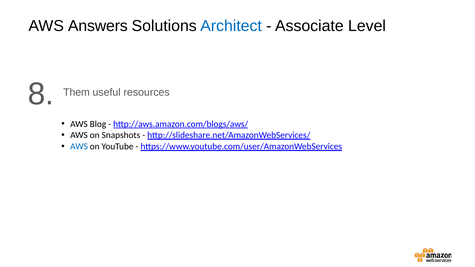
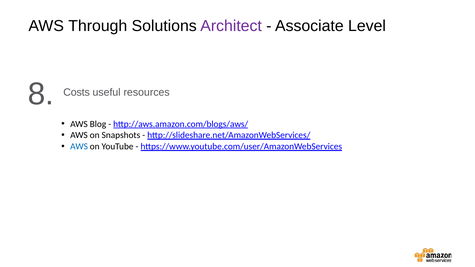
Answers: Answers -> Through (98, 26)
Architect colour: blue -> purple (231, 26)
Them: Them -> Costs (77, 93)
